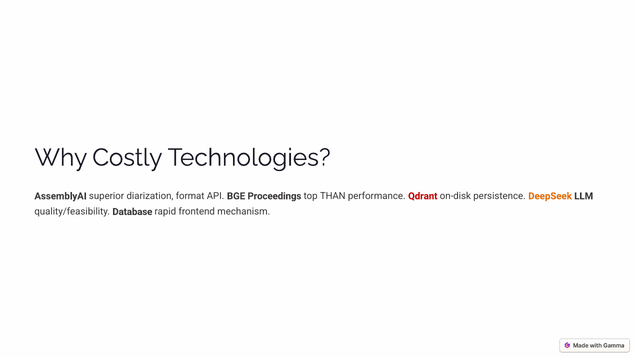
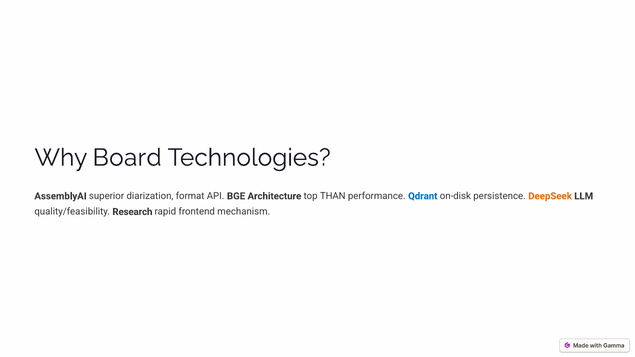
Costly: Costly -> Board (127, 158)
Proceedings: Proceedings -> Architecture (274, 196)
Qdrant colour: red -> blue (423, 196)
Database: Database -> Research (132, 212)
